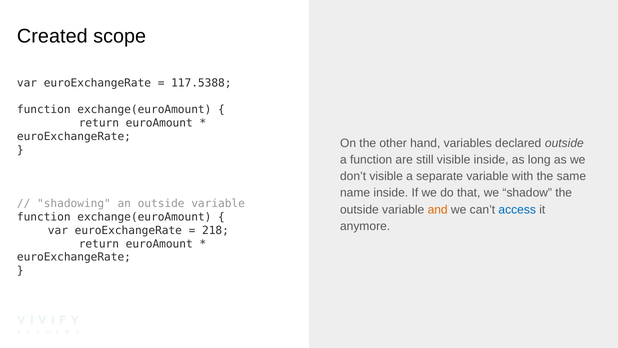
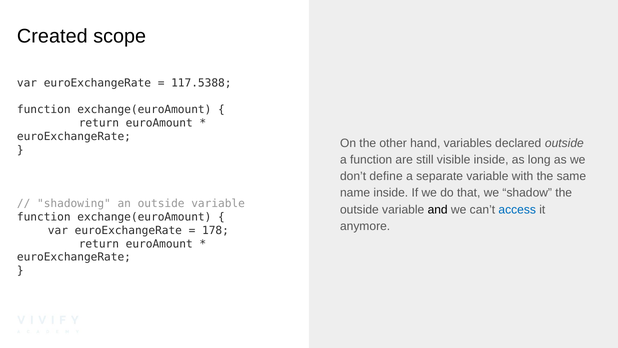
don’t visible: visible -> define (386, 176)
and colour: orange -> black (438, 209)
218: 218 -> 178 (215, 230)
